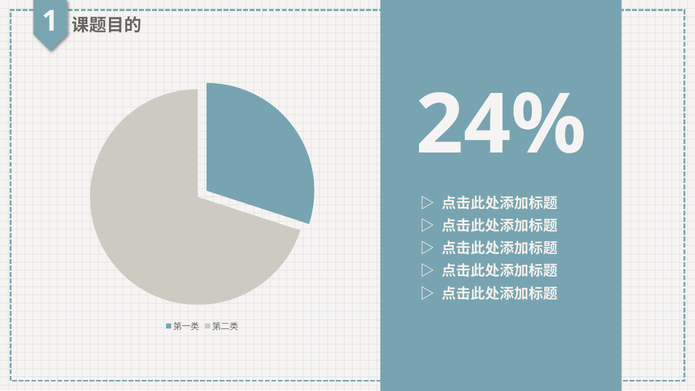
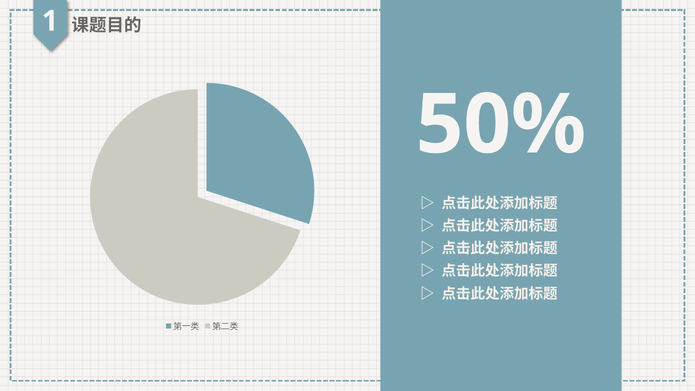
24%: 24% -> 50% (501, 125)
